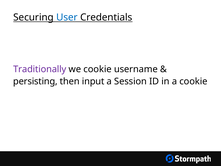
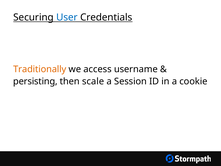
Traditionally colour: purple -> orange (40, 69)
we cookie: cookie -> access (98, 69)
input: input -> scale (93, 81)
